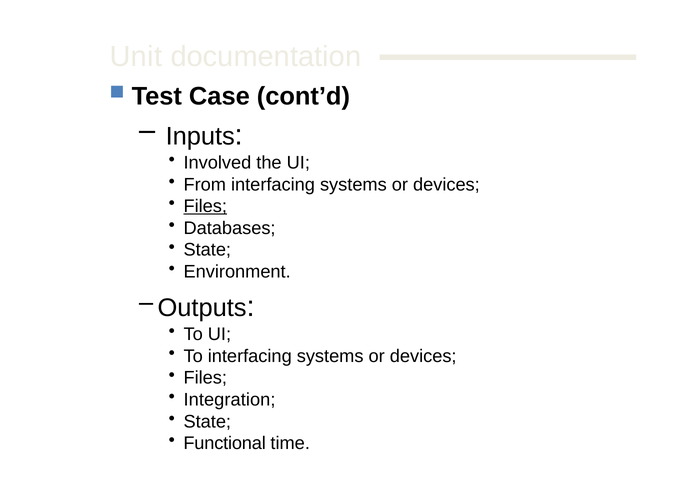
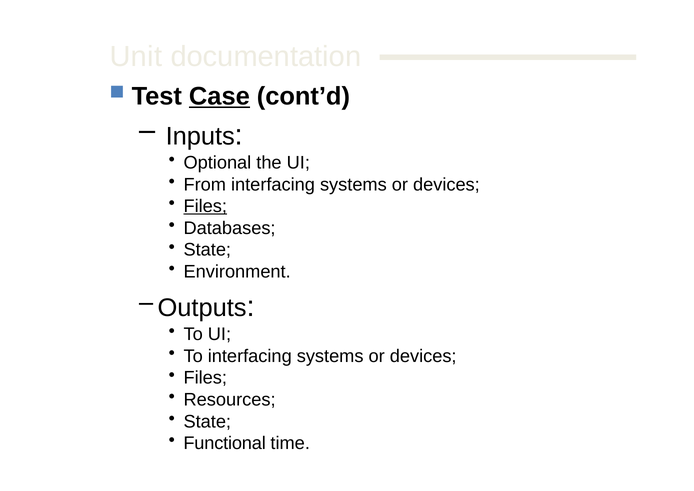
Case underline: none -> present (219, 96)
Involved: Involved -> Optional (217, 163)
Integration: Integration -> Resources (230, 400)
